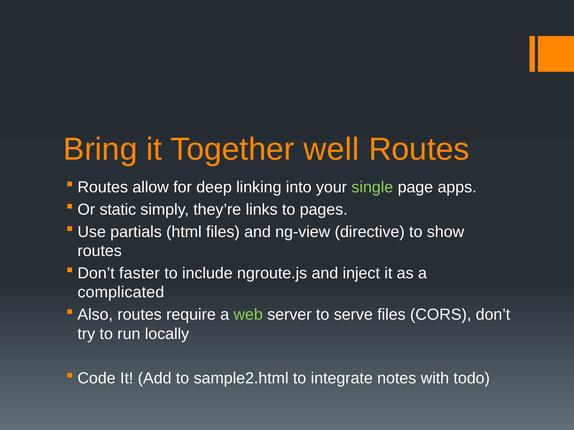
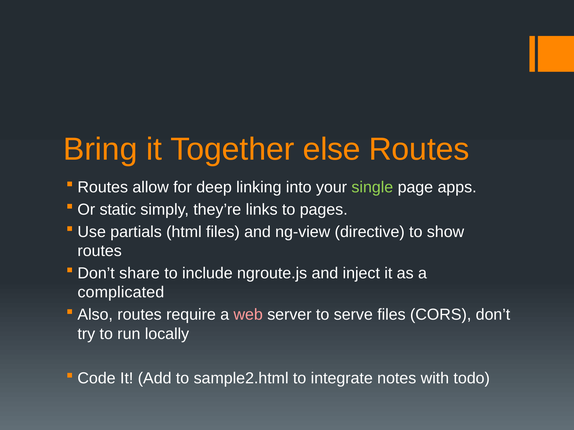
well: well -> else (332, 150)
faster: faster -> share (139, 274)
web colour: light green -> pink (248, 315)
